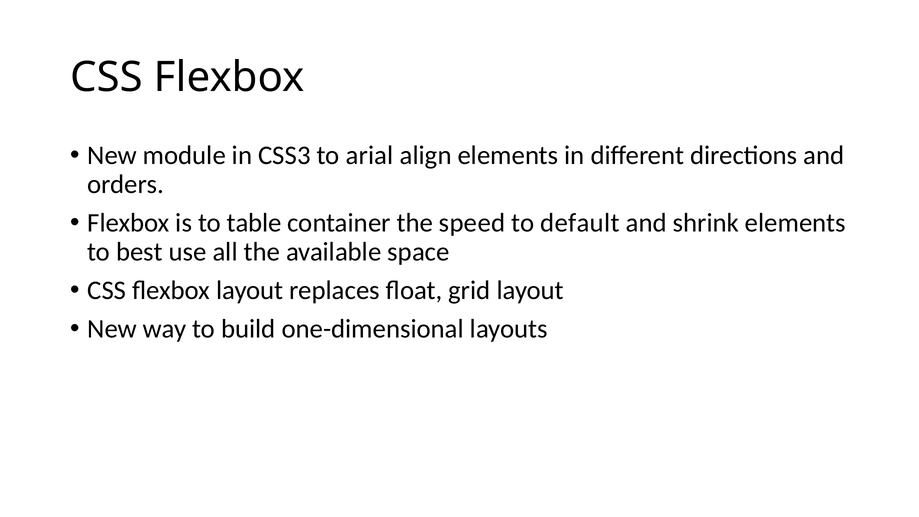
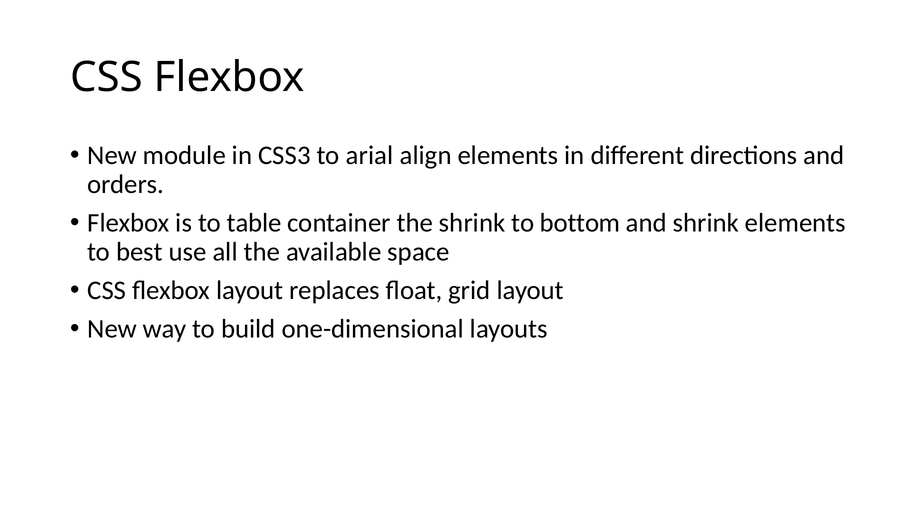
the speed: speed -> shrink (472, 223)
default: default -> bottom (580, 223)
